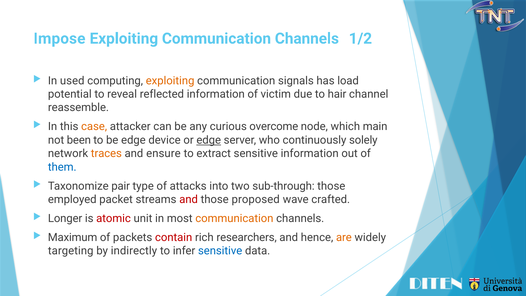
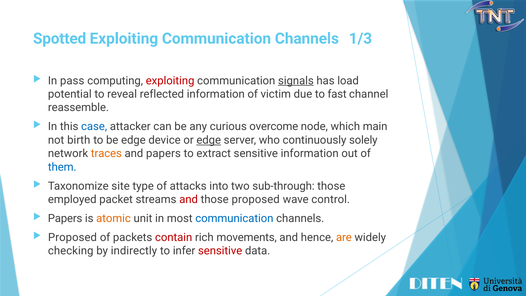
Impose: Impose -> Spotted (60, 39)
1/2: 1/2 -> 1/3 (360, 39)
used: used -> pass (72, 81)
exploiting colour: orange -> red (170, 81)
signals underline: none -> present (296, 81)
hair: hair -> fast (337, 94)
case colour: orange -> blue (94, 127)
been: been -> birth (79, 140)
and ensure: ensure -> papers (163, 154)
pair: pair -> site (121, 186)
crafted: crafted -> control (331, 199)
Longer: Longer -> Papers (65, 218)
atomic colour: red -> orange (114, 218)
communication colour: orange -> blue (234, 218)
Maximum: Maximum -> Proposed (72, 237)
researchers: researchers -> movements (247, 237)
targeting: targeting -> checking (71, 251)
sensitive colour: blue -> red (220, 251)
